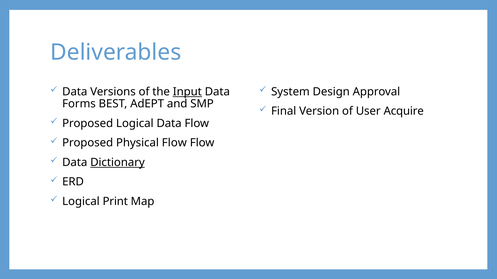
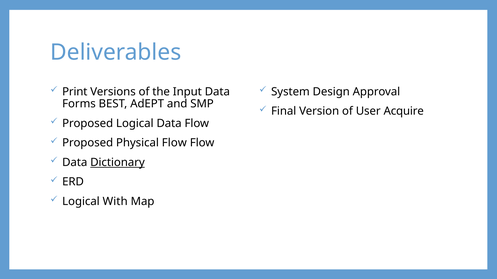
Data: Data -> Print (75, 92)
Input underline: present -> none (187, 92)
Print: Print -> With (115, 202)
